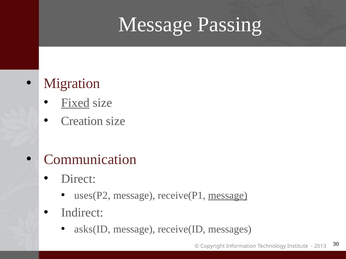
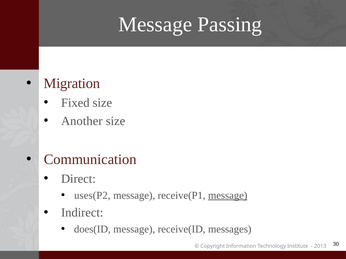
Fixed underline: present -> none (75, 103)
Creation: Creation -> Another (82, 121)
asks(ID: asks(ID -> does(ID (92, 230)
